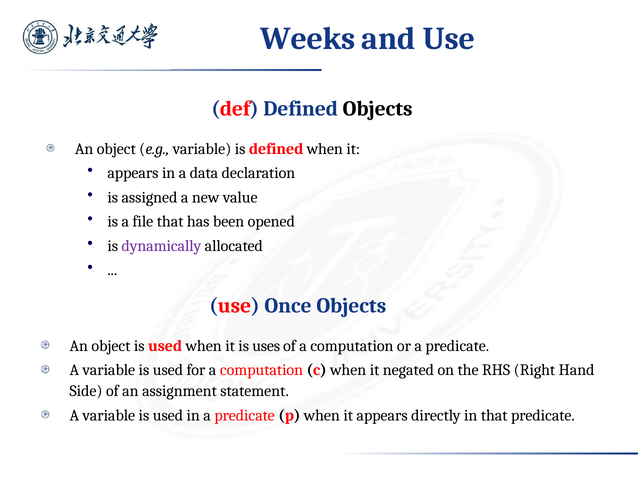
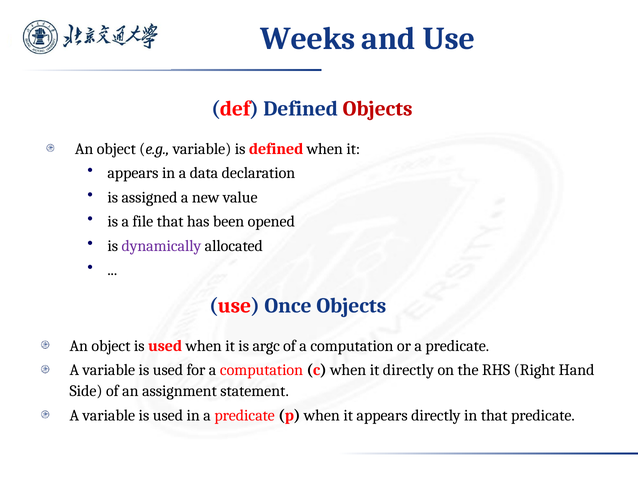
Objects colour: black -> red (378, 108)
uses: uses -> argc (266, 345)
it negated: negated -> directly (408, 370)
